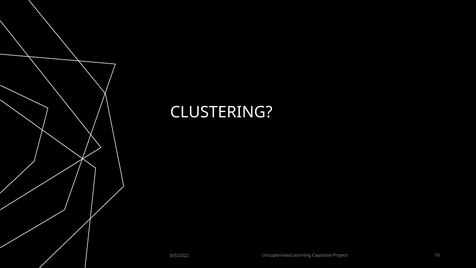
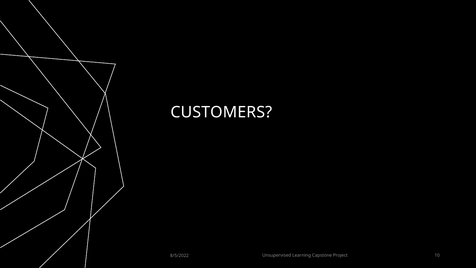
CLUSTERING: CLUSTERING -> CUSTOMERS (221, 112)
